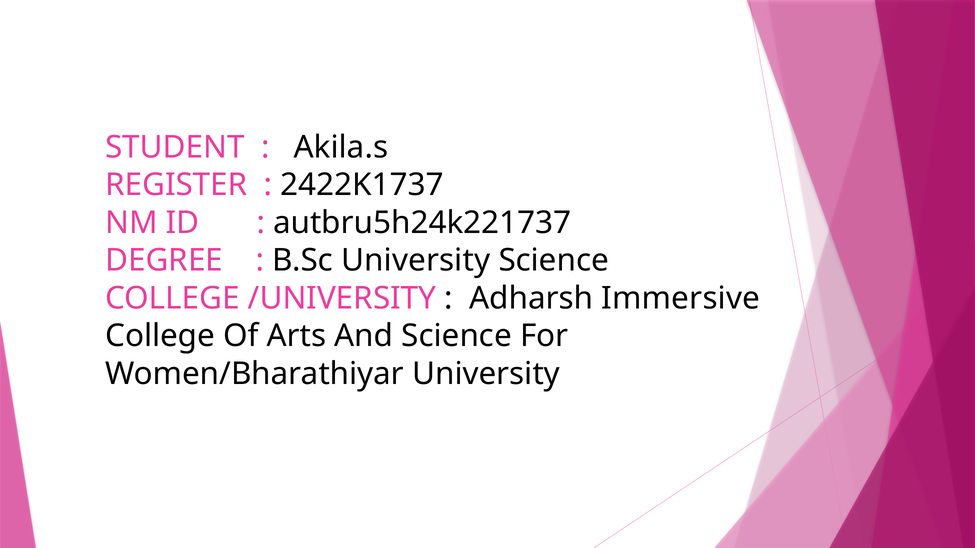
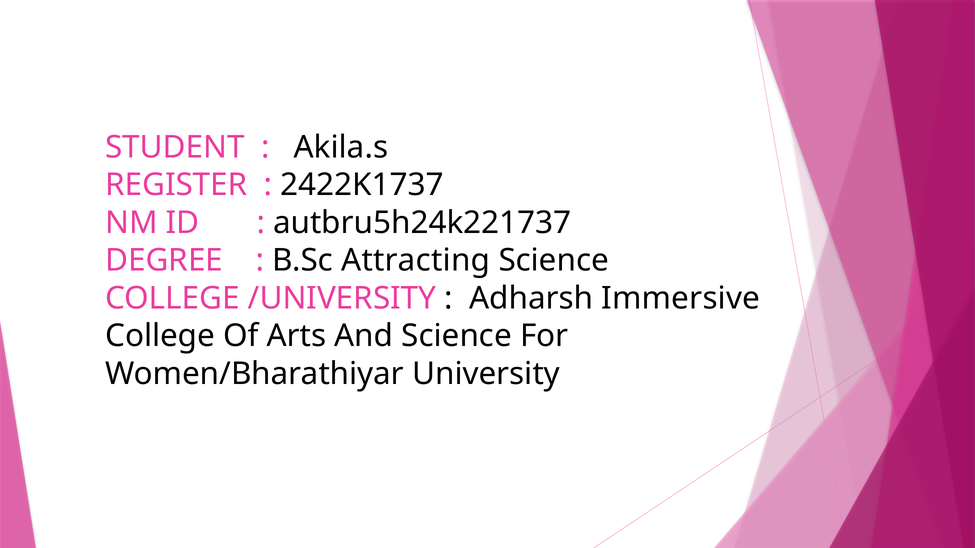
B.Sc University: University -> Attracting (416, 261)
